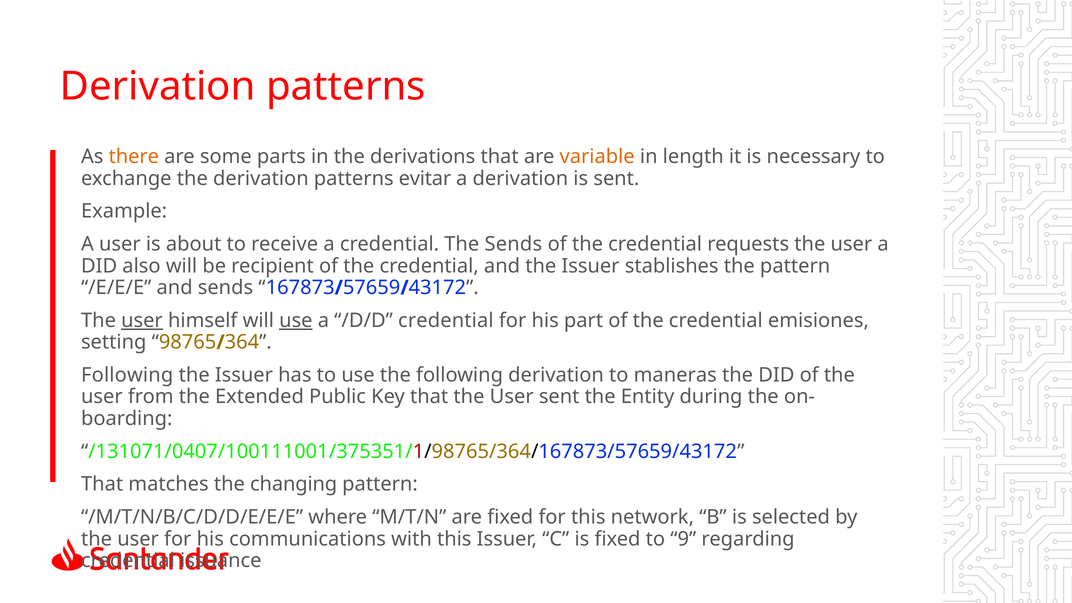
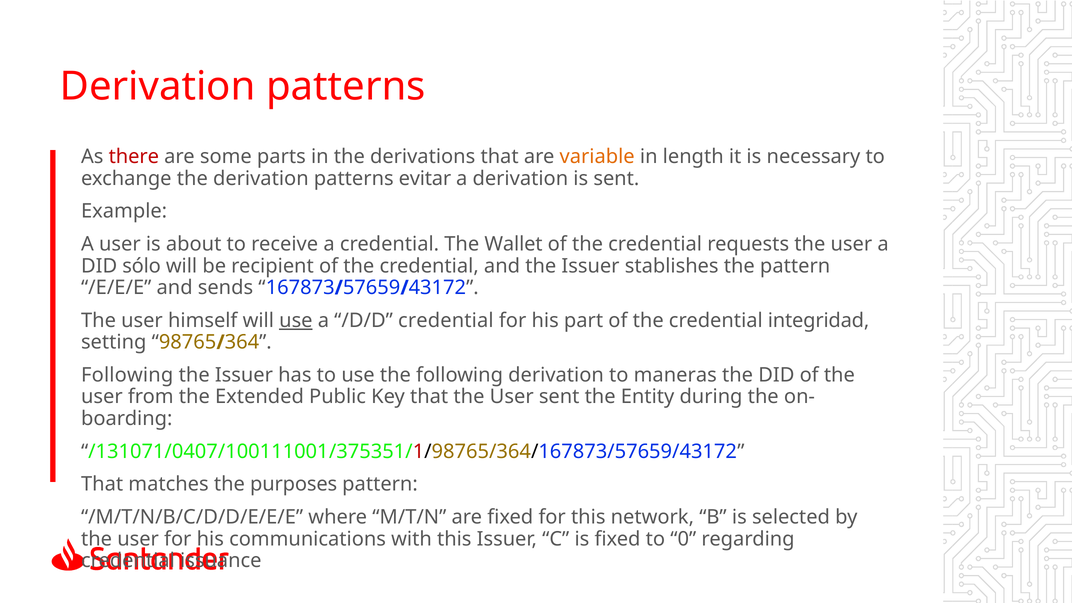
there colour: orange -> red (134, 157)
The Sends: Sends -> Wallet (514, 244)
also: also -> sólo (142, 266)
user underline: present -> none (142, 321)
emisiones: emisiones -> integridad (819, 321)
changing: changing -> purposes (294, 484)
9: 9 -> 0 (683, 539)
